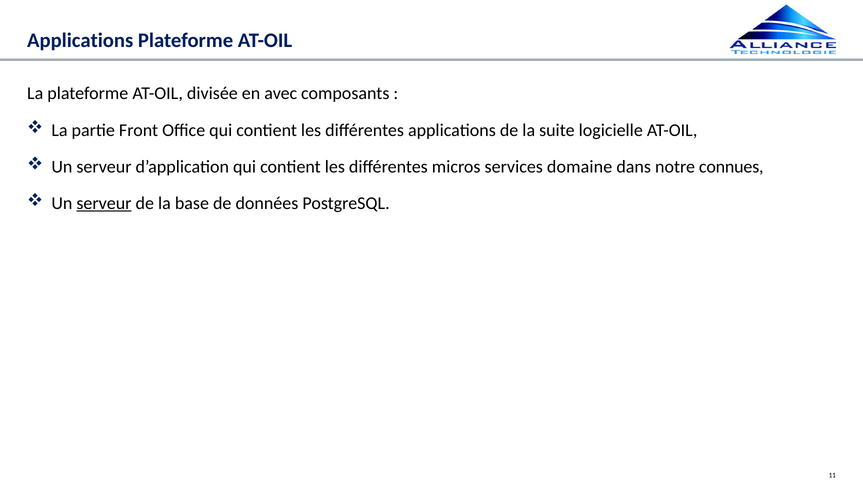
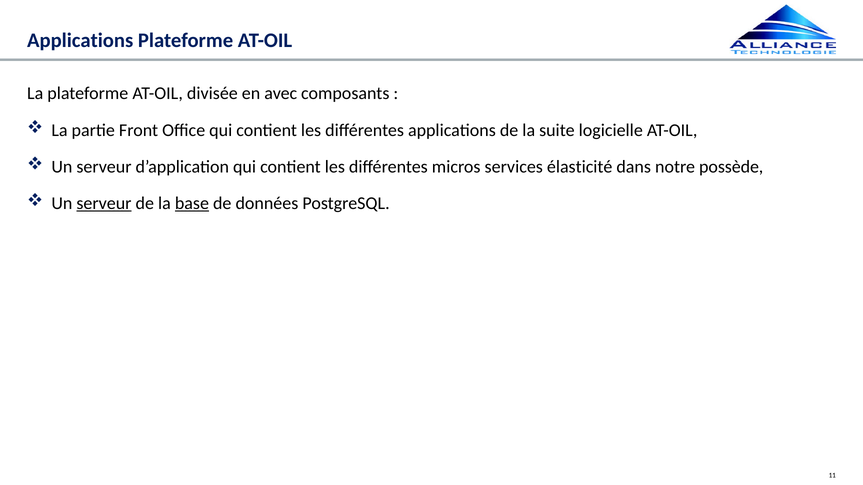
domaine: domaine -> élasticité (580, 167)
connues: connues -> possède (731, 167)
base underline: none -> present (192, 204)
